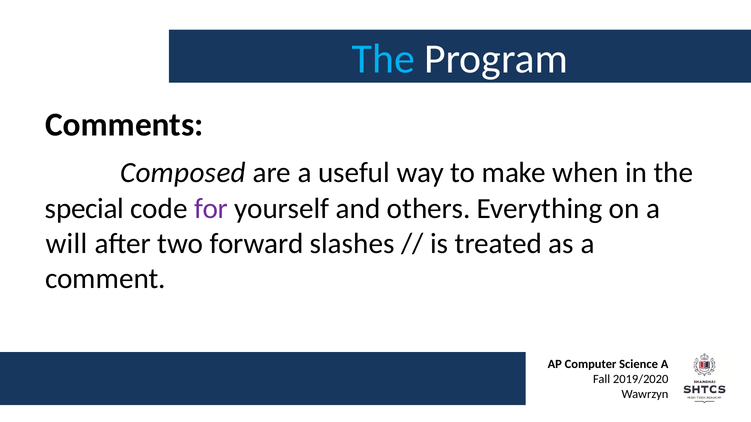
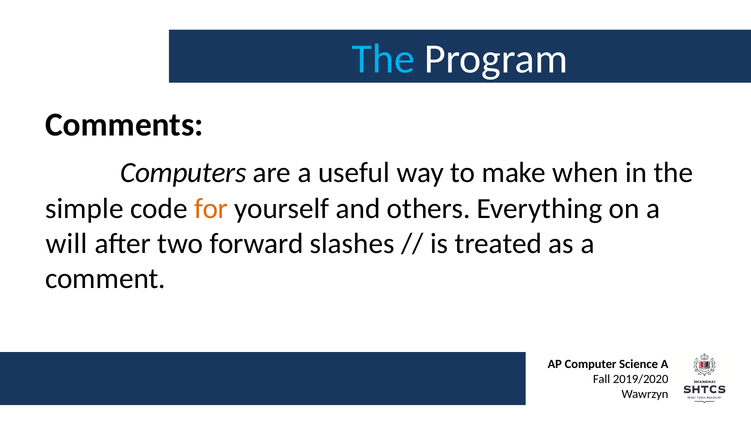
Composed: Composed -> Computers (183, 173)
special: special -> simple (84, 209)
for colour: purple -> orange (211, 209)
